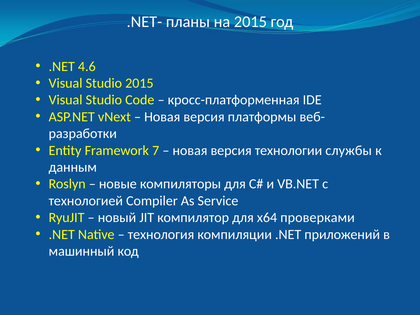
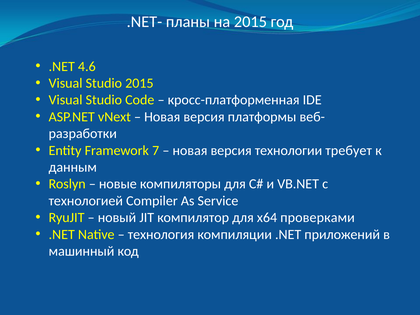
службы: службы -> требует (349, 150)
